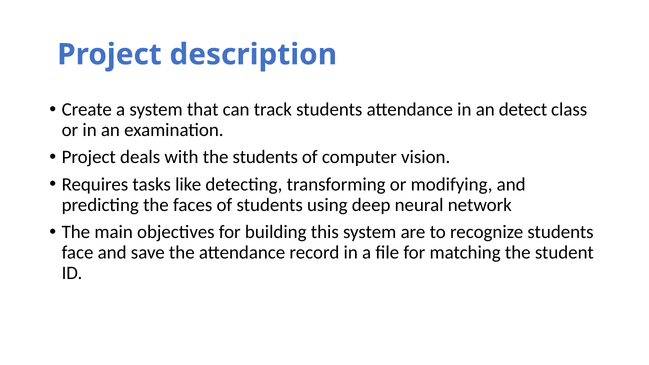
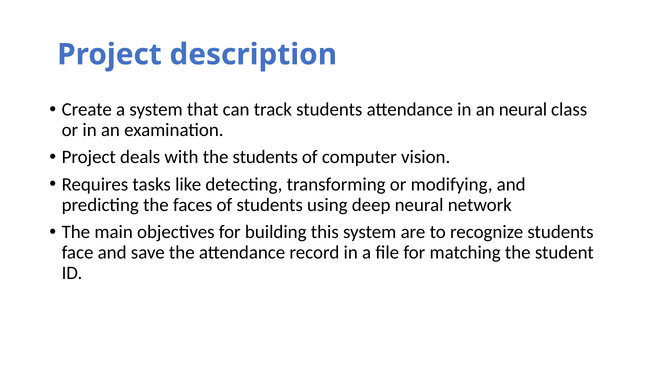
an detect: detect -> neural (523, 110)
